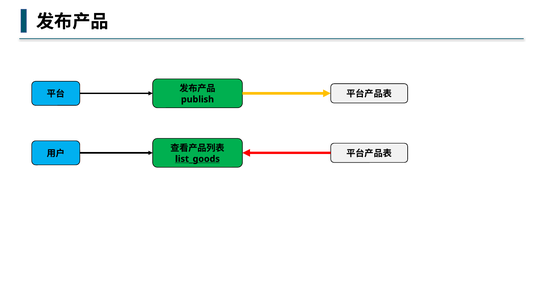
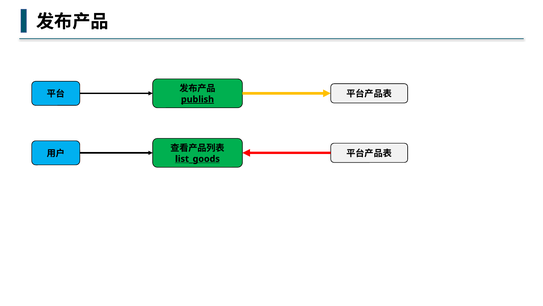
publish underline: none -> present (197, 99)
